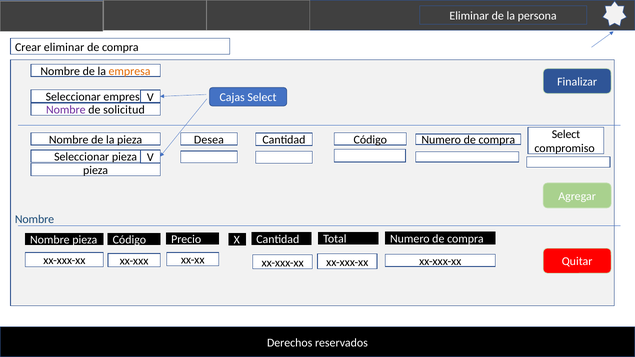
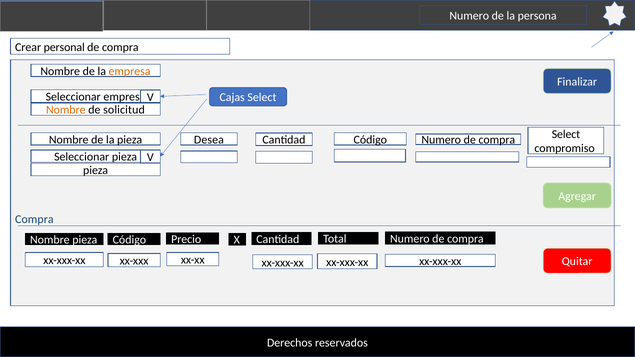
Eliminar: Eliminar -> Numero (469, 16)
Crear eliminar: eliminar -> personal (64, 47)
Nombre colour: purple -> orange (66, 110)
Nombre: Nombre -> Compra (34, 219)
